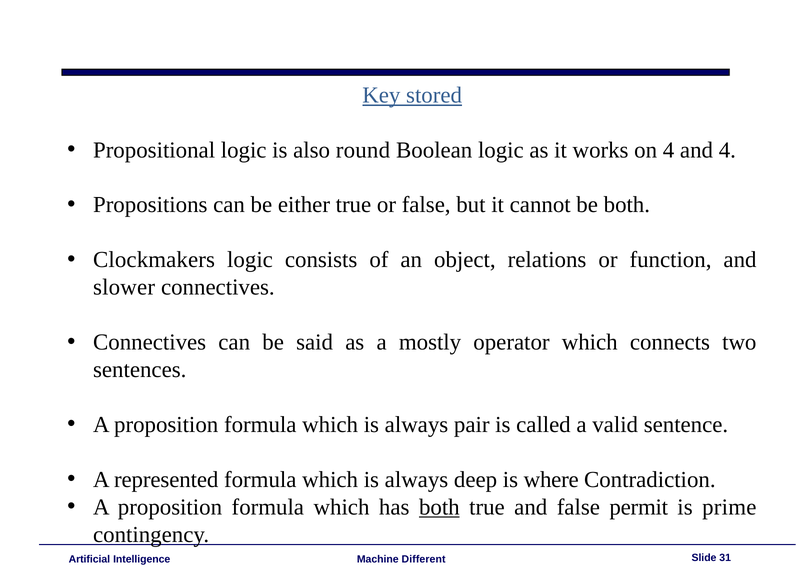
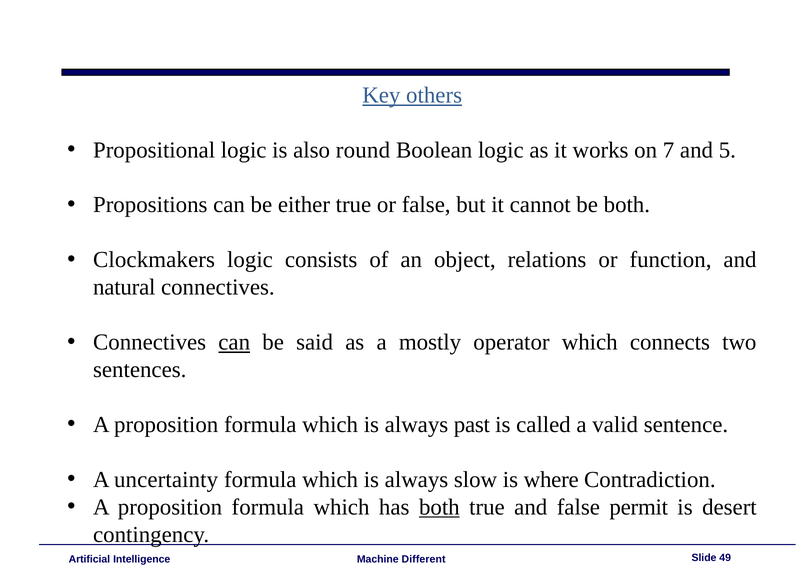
stored: stored -> others (434, 95)
on 4: 4 -> 7 (669, 150)
and 4: 4 -> 5 (727, 150)
slower: slower -> natural (124, 287)
can underline: none -> present (234, 342)
pair: pair -> past (472, 425)
represented: represented -> uncertainty (166, 480)
deep: deep -> slow (476, 480)
prime: prime -> desert (729, 507)
31: 31 -> 49 (725, 558)
